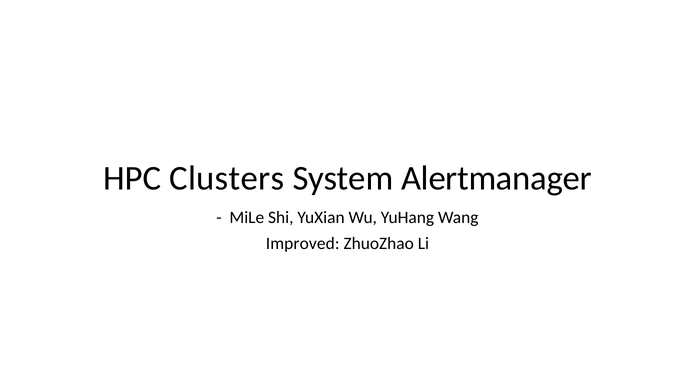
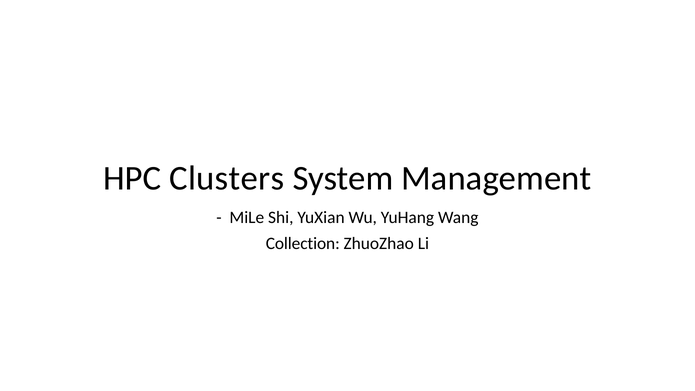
Alertmanager: Alertmanager -> Management (496, 178)
Improved: Improved -> Collection (303, 243)
